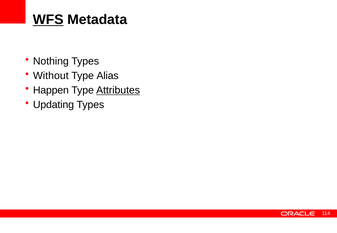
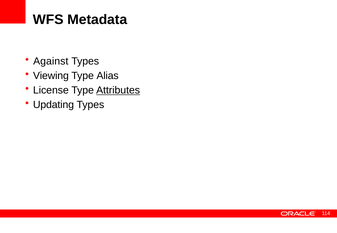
WFS underline: present -> none (48, 20)
Nothing: Nothing -> Against (51, 61)
Without: Without -> Viewing (51, 76)
Happen: Happen -> License (51, 90)
